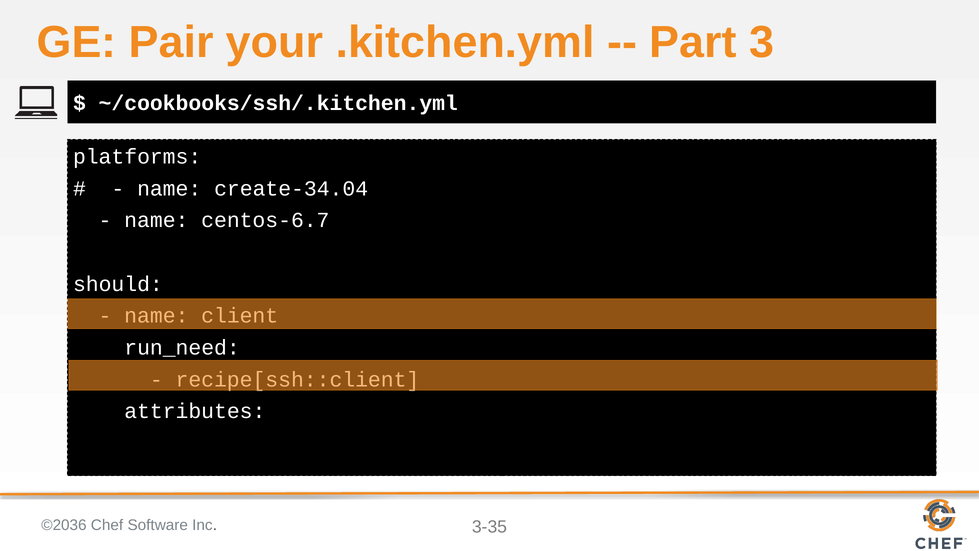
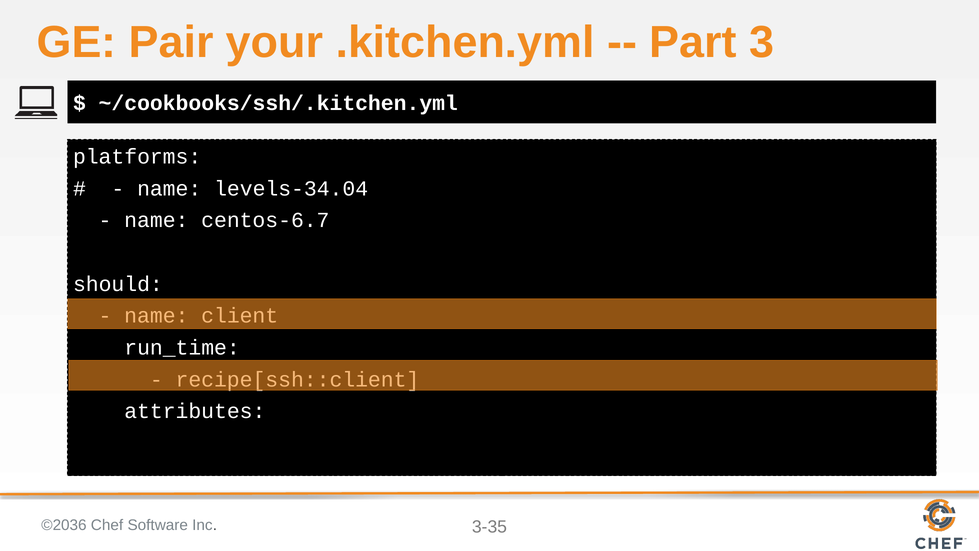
create-34.04: create-34.04 -> levels-34.04 (291, 188)
run_need: run_need -> run_time (182, 348)
